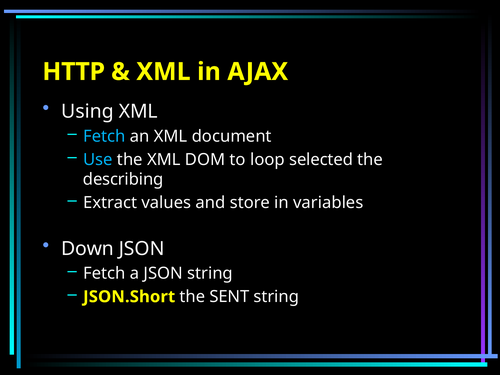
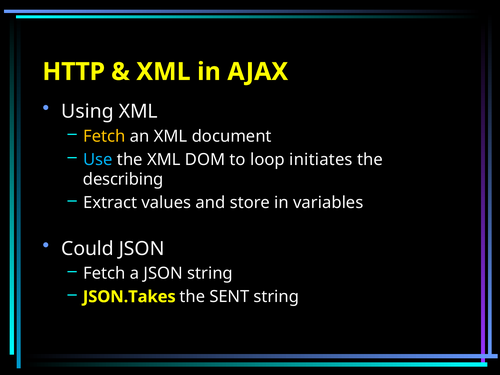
Fetch colour: light blue -> yellow (104, 136)
selected: selected -> initiates (321, 159)
Down: Down -> Could (88, 249)
JSON.Short: JSON.Short -> JSON.Takes (129, 297)
